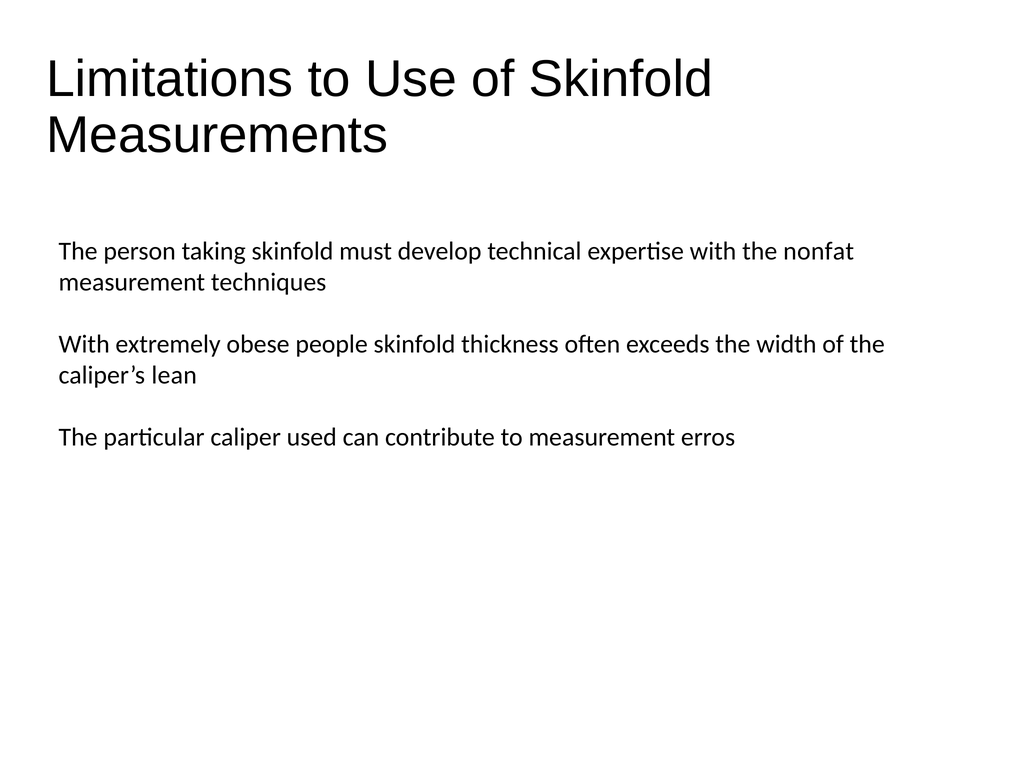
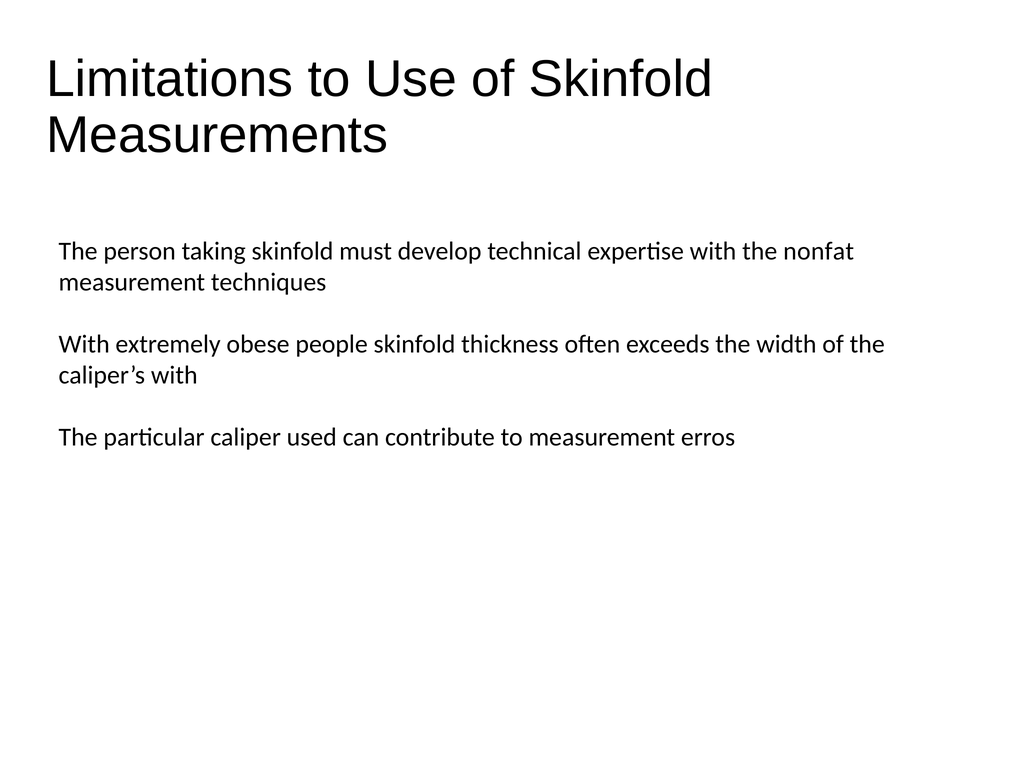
caliper’s lean: lean -> with (174, 375)
